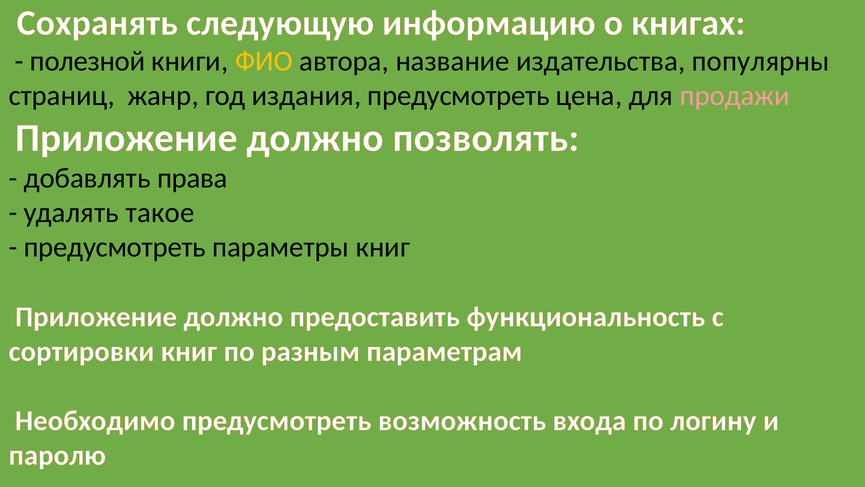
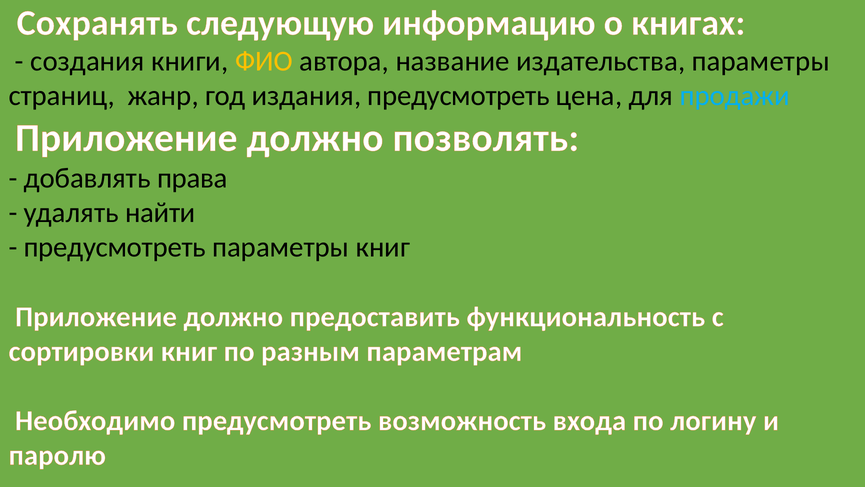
полезной: полезной -> создания (87, 61)
издательства популярны: популярны -> параметры (761, 61)
продажи colour: pink -> light blue (735, 96)
такое: такое -> найти (160, 213)
